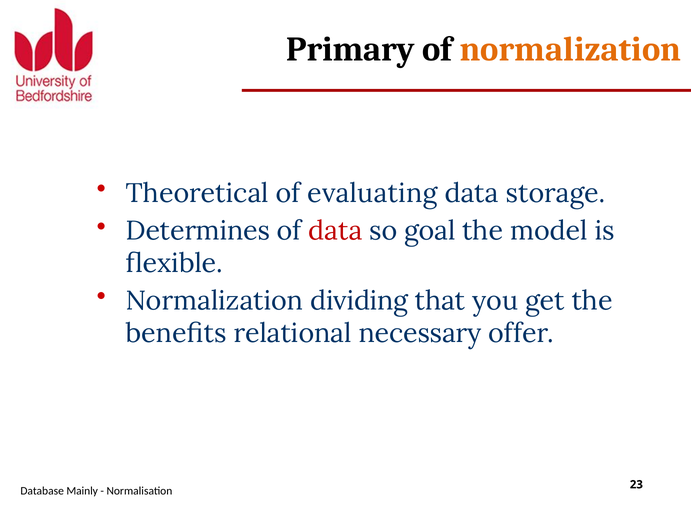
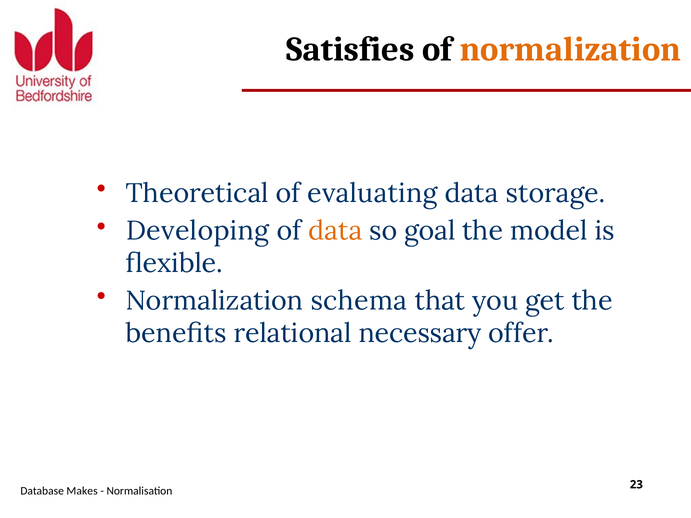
Primary: Primary -> Satisfies (350, 49)
Determines: Determines -> Developing (198, 231)
data colour: red -> orange (335, 231)
dividing: dividing -> schema (359, 301)
Mainly: Mainly -> Makes (82, 491)
